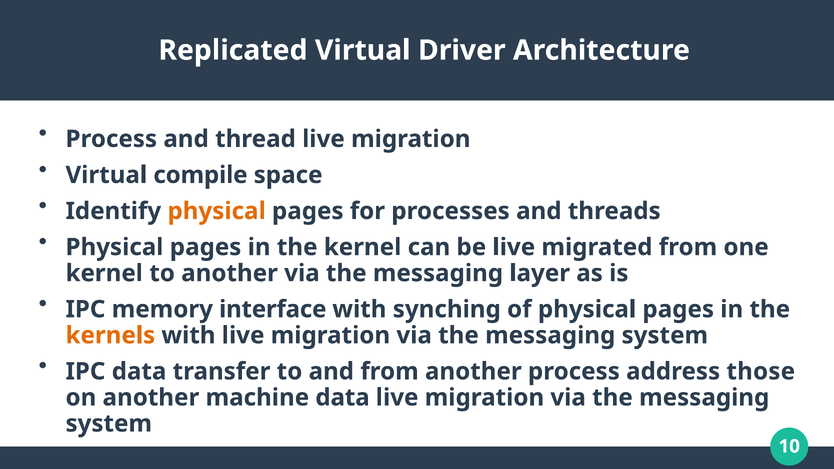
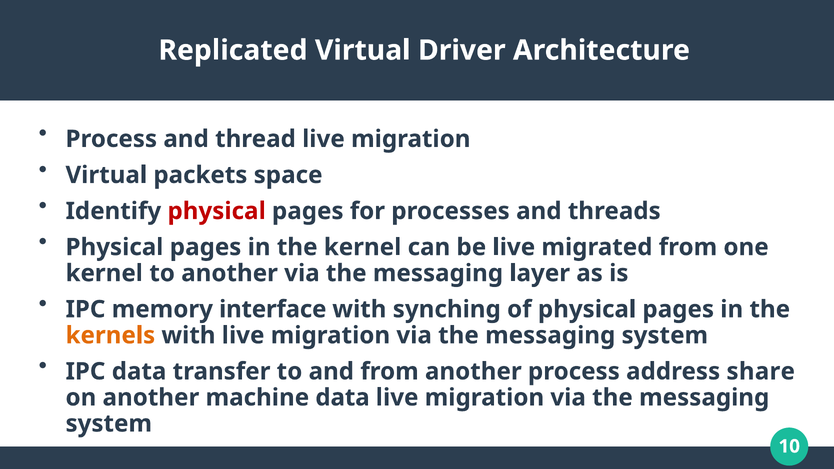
compile: compile -> packets (200, 175)
physical colour: orange -> red (217, 211)
those: those -> share (761, 372)
